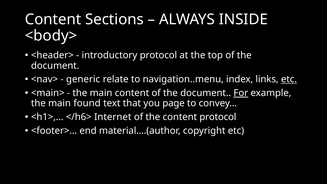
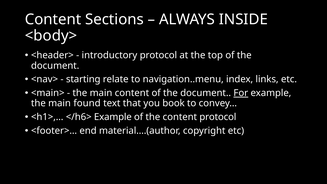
generic: generic -> starting (83, 79)
etc underline: present -> none (289, 79)
page: page -> book (174, 103)
</h6> Internet: Internet -> Example (113, 117)
